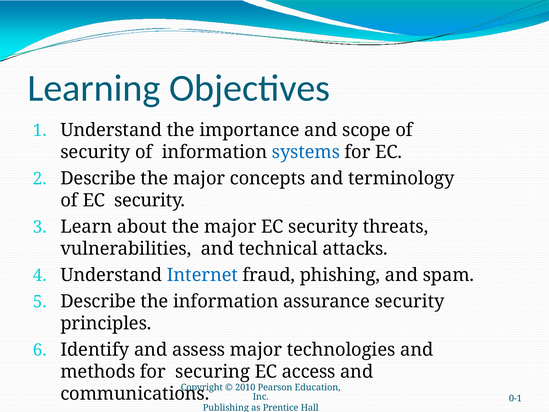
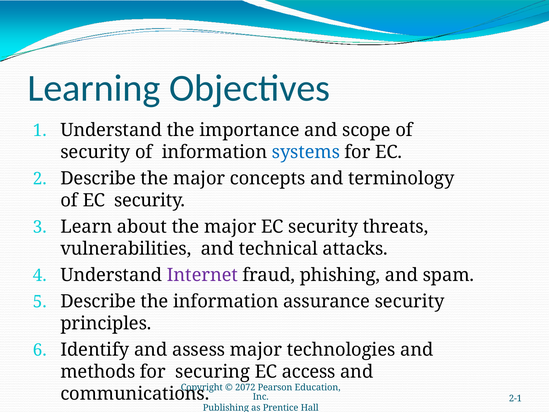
Internet colour: blue -> purple (202, 275)
2010: 2010 -> 2072 (245, 387)
0-1: 0-1 -> 2-1 (515, 398)
